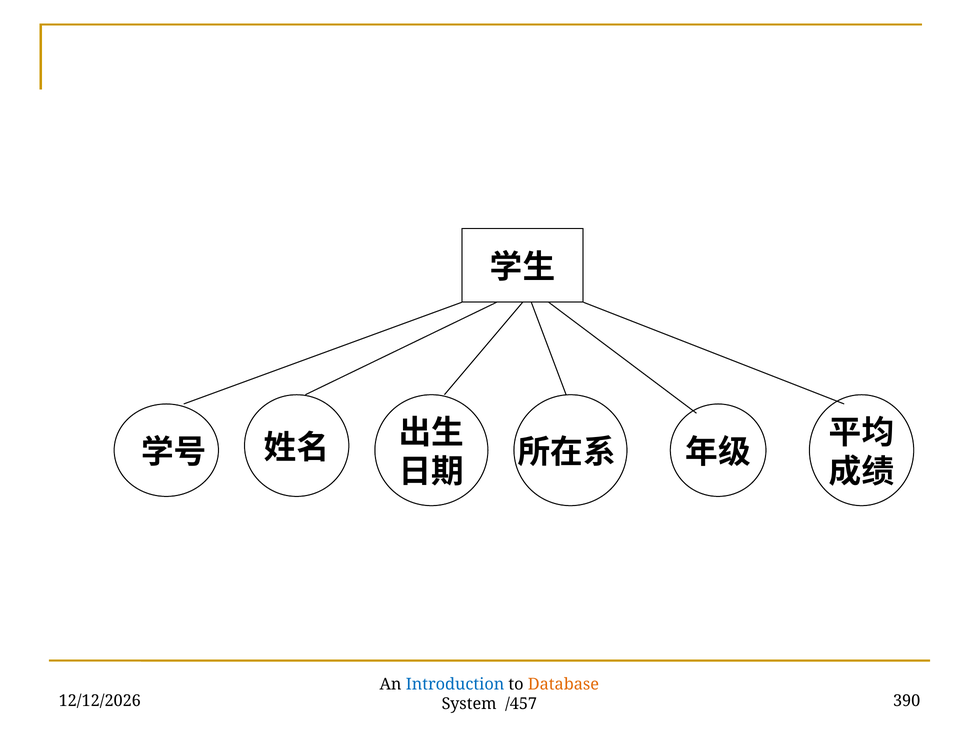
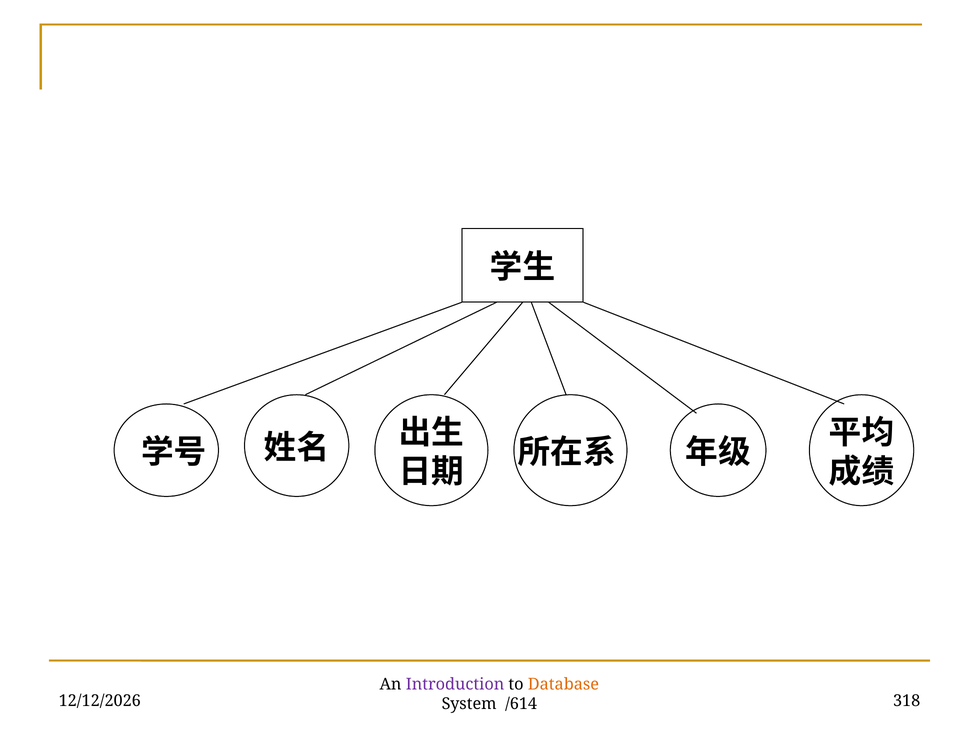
Introduction colour: blue -> purple (455, 685)
390: 390 -> 318 (907, 701)
/457: /457 -> /614 (521, 704)
